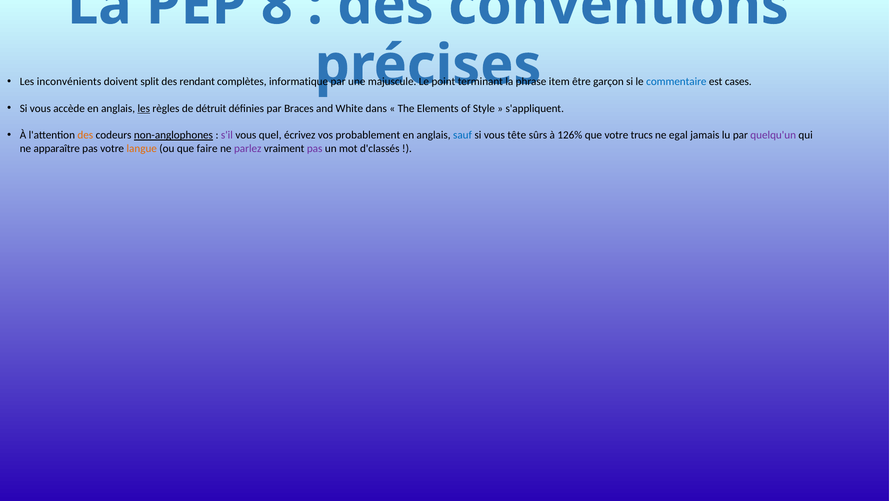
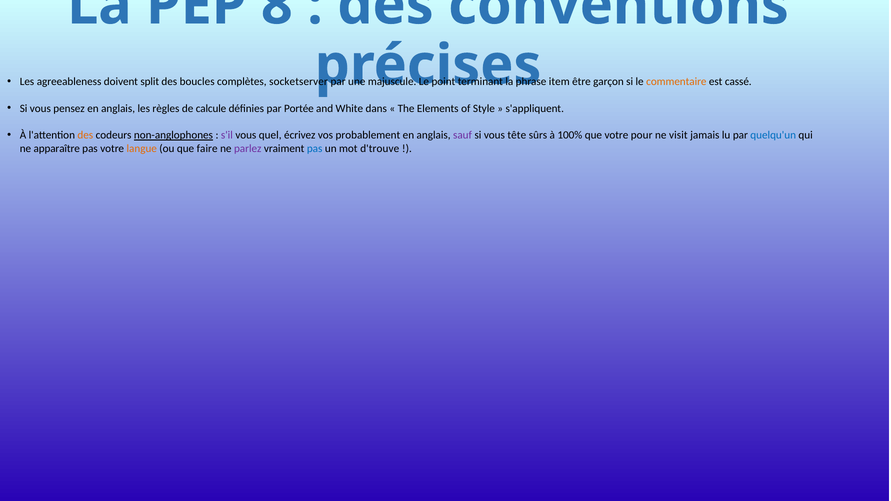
inconvénients: inconvénients -> agreeableness (69, 82)
rendant: rendant -> boucles (197, 82)
informatique: informatique -> socketserver (299, 82)
commentaire colour: blue -> orange (676, 82)
cases: cases -> cassé (738, 82)
accède: accède -> pensez (69, 108)
les underline: present -> none (144, 108)
détruit: détruit -> calcule (211, 108)
Braces: Braces -> Portée (299, 108)
sauf colour: blue -> purple (463, 135)
126%: 126% -> 100% (570, 135)
trucs: trucs -> pour (642, 135)
egal: egal -> visit (678, 135)
quelqu'un colour: purple -> blue (773, 135)
pas colour: purple -> blue (315, 149)
d'classés: d'classés -> d'trouve (380, 149)
